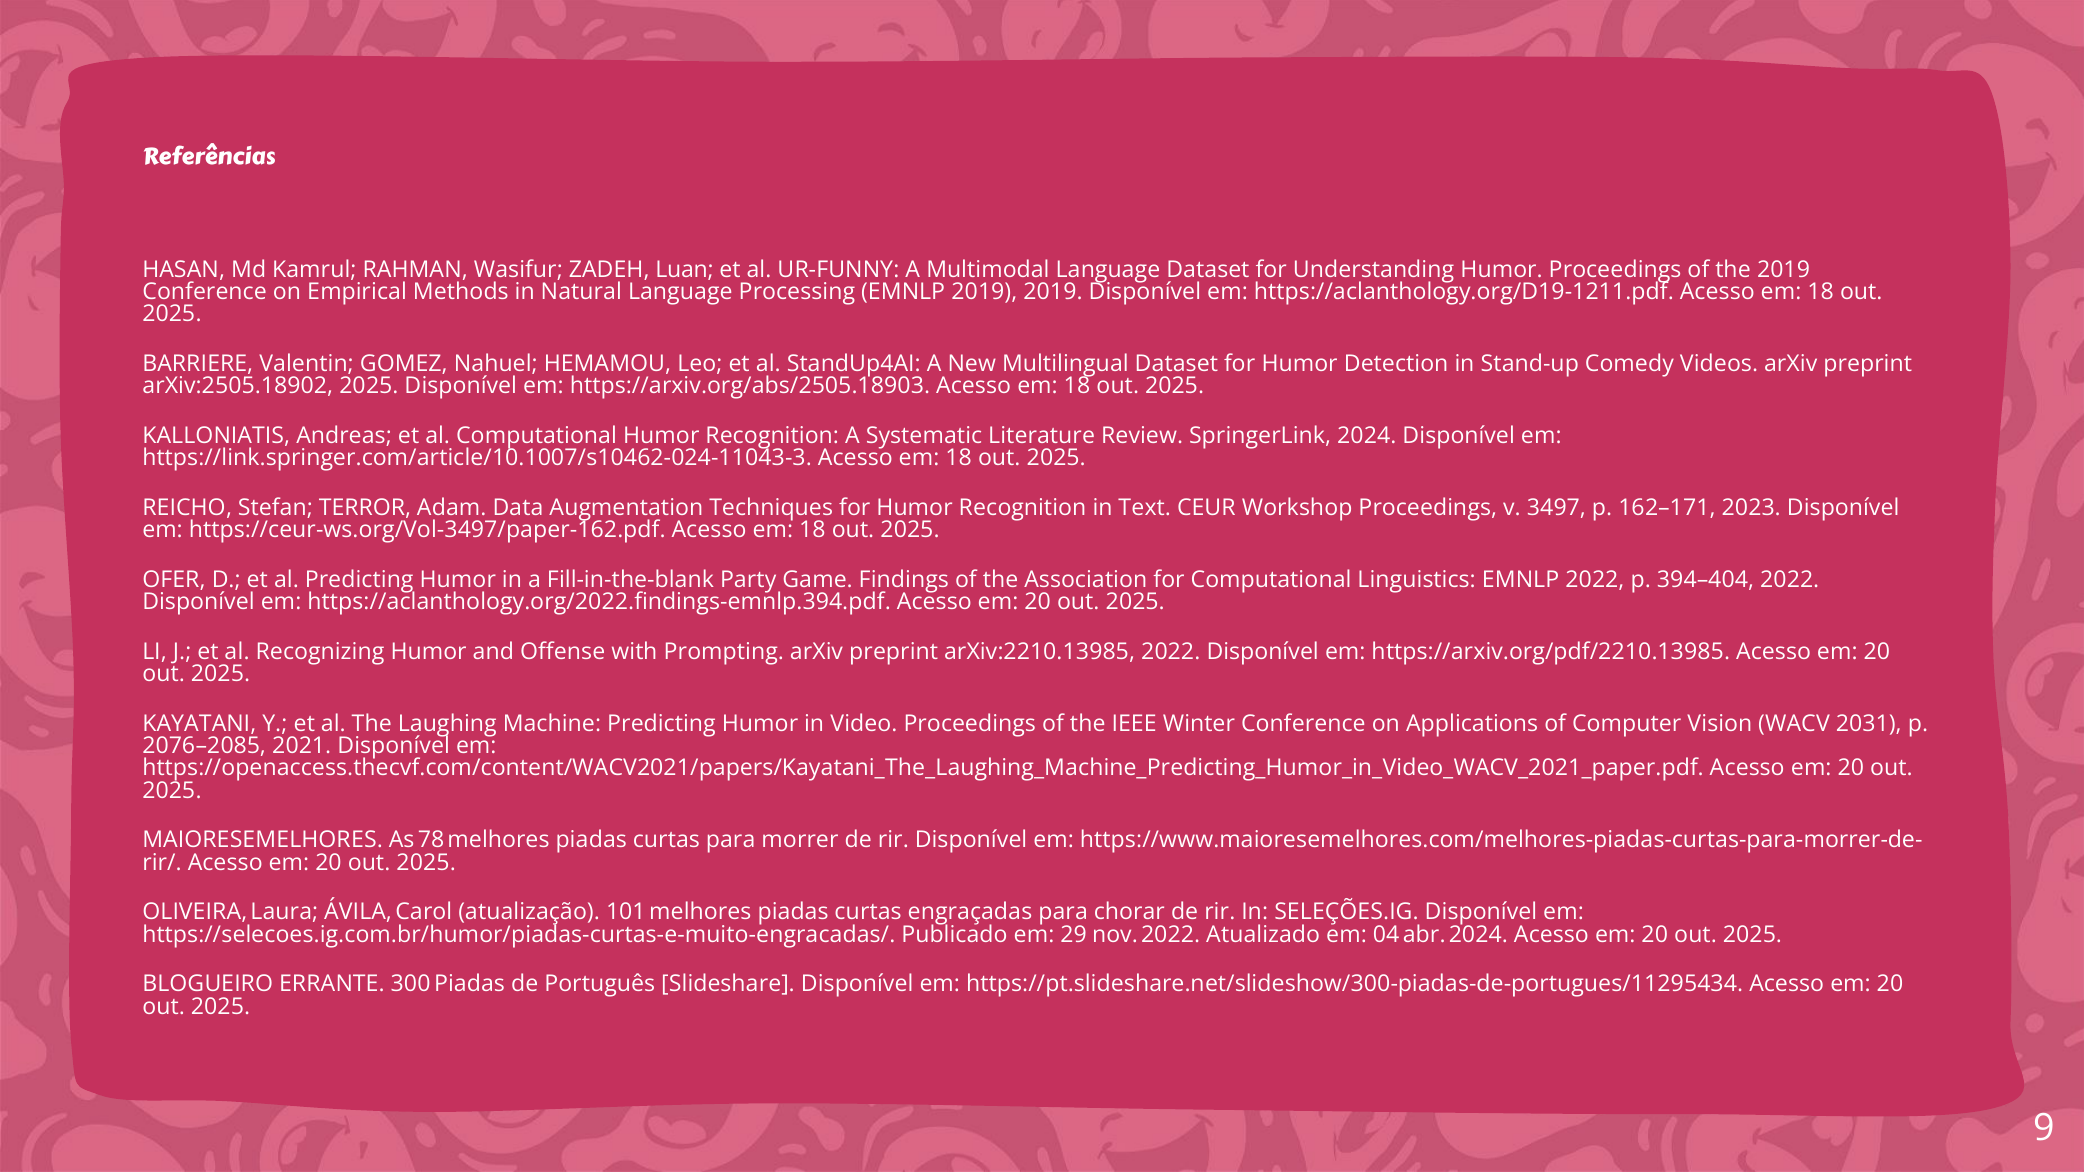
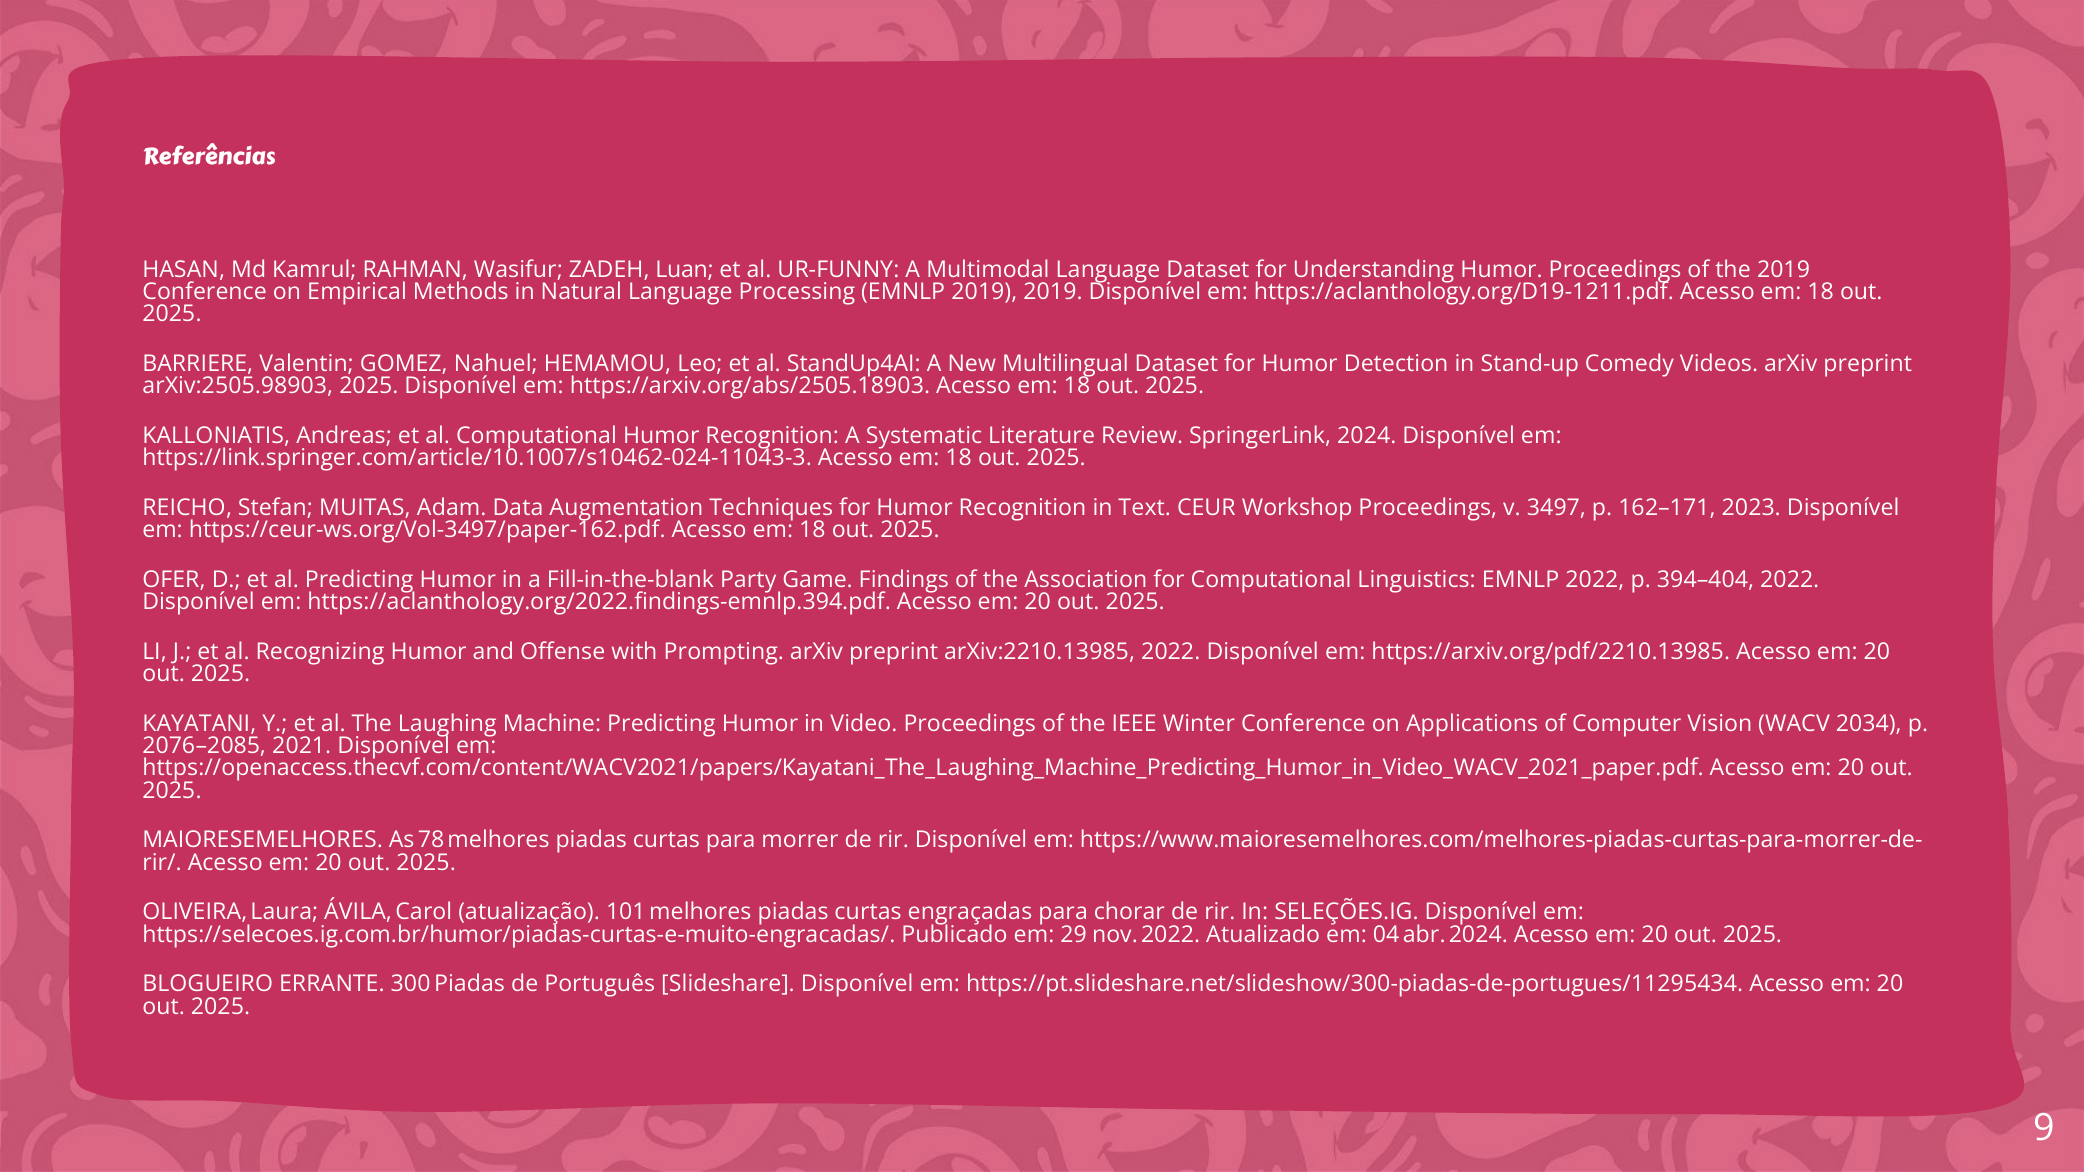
arXiv:2505.18902: arXiv:2505.18902 -> arXiv:2505.98903 (238, 386)
TERROR: TERROR -> MUITAS (365, 508)
2031: 2031 -> 2034 (1869, 724)
